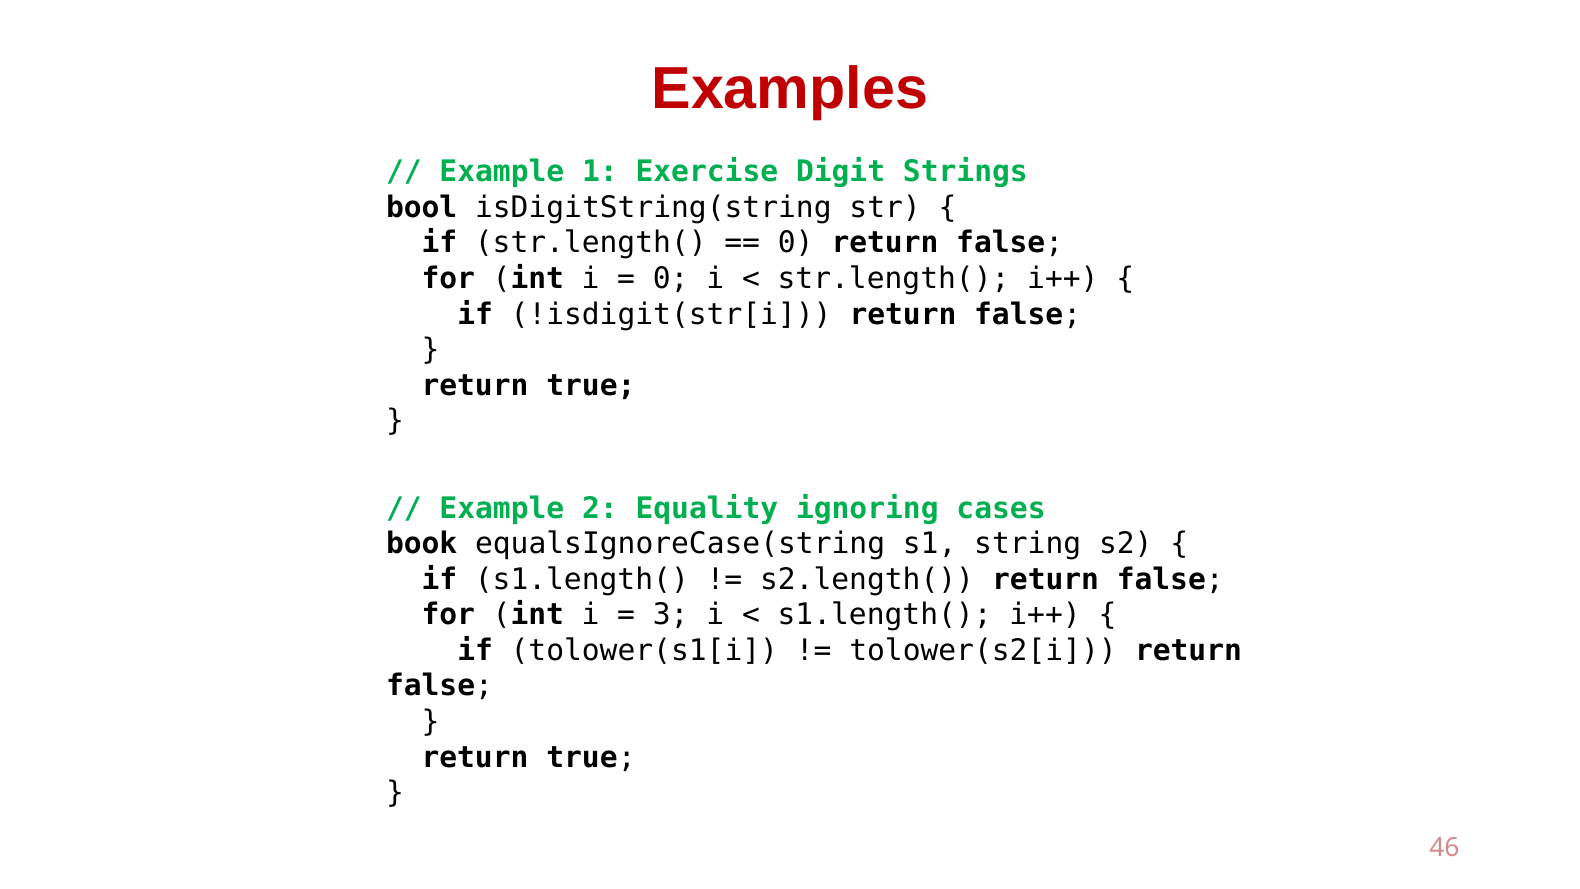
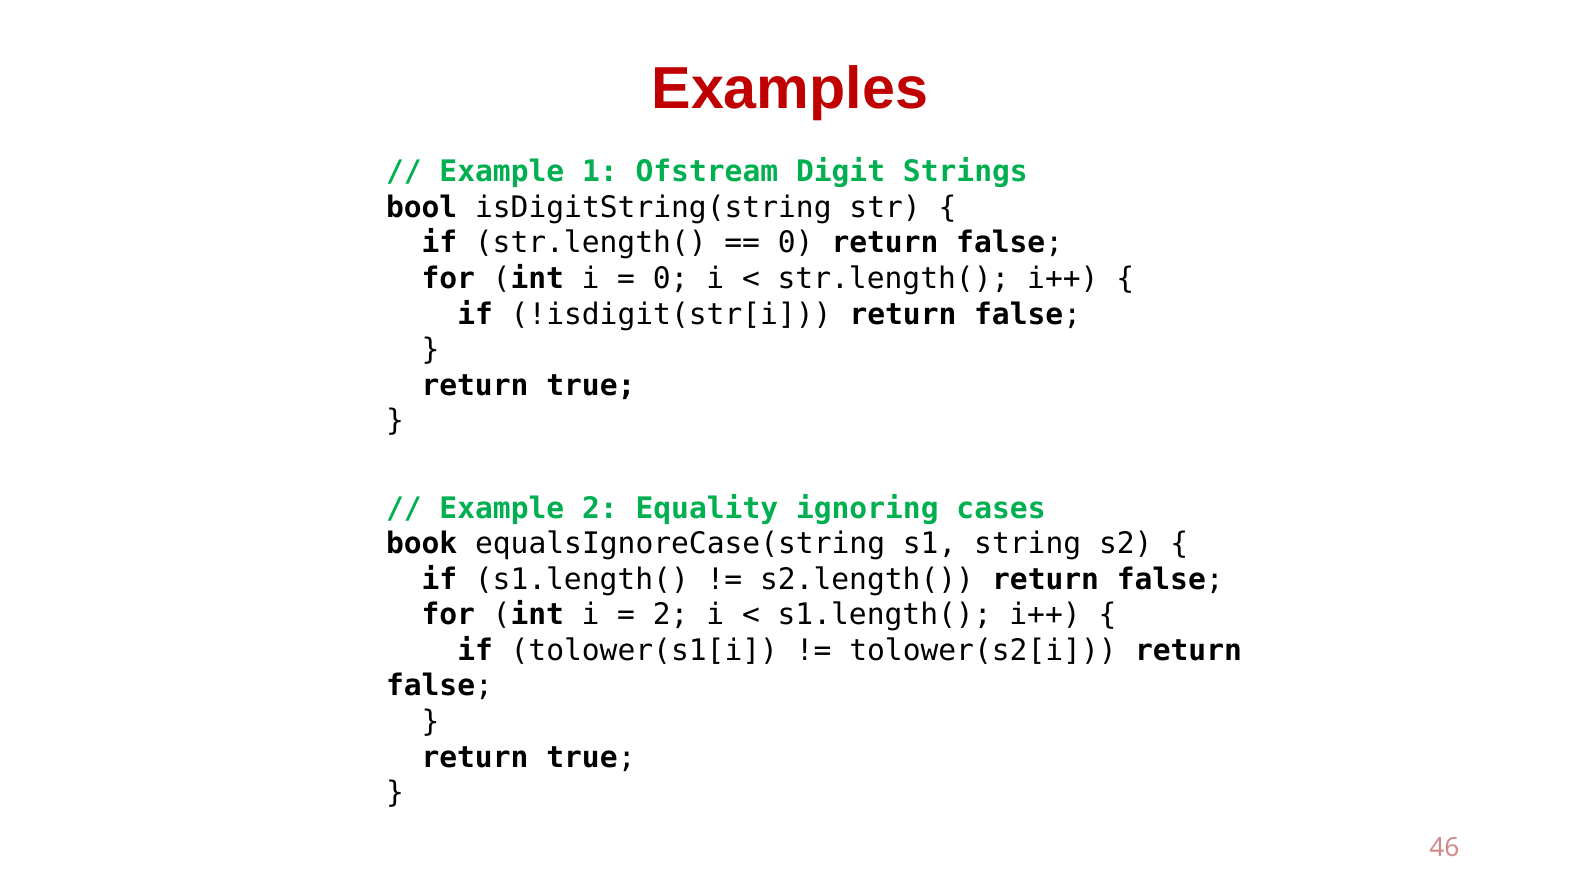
Exercise: Exercise -> Ofstream (707, 172)
3: 3 -> 2 (671, 615)
